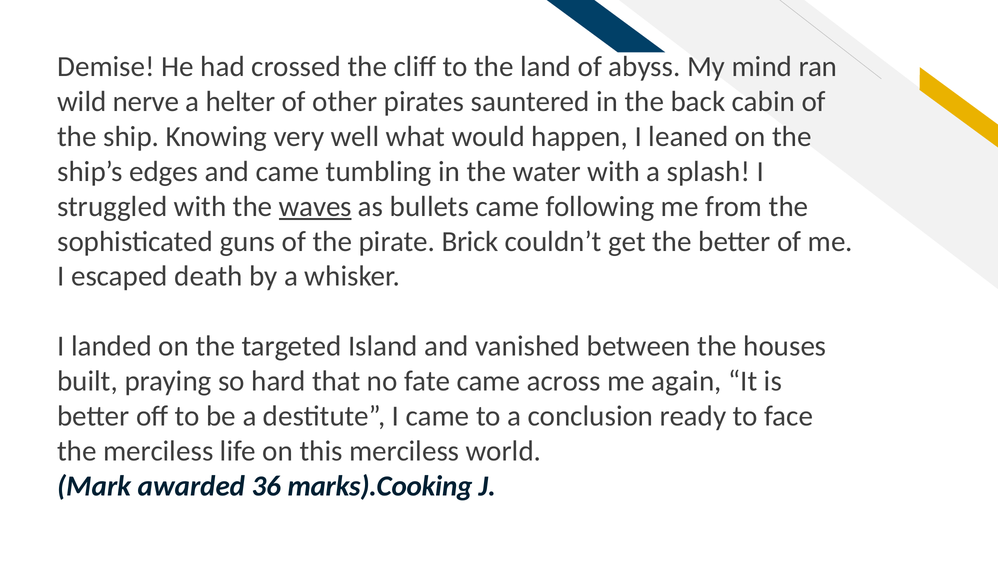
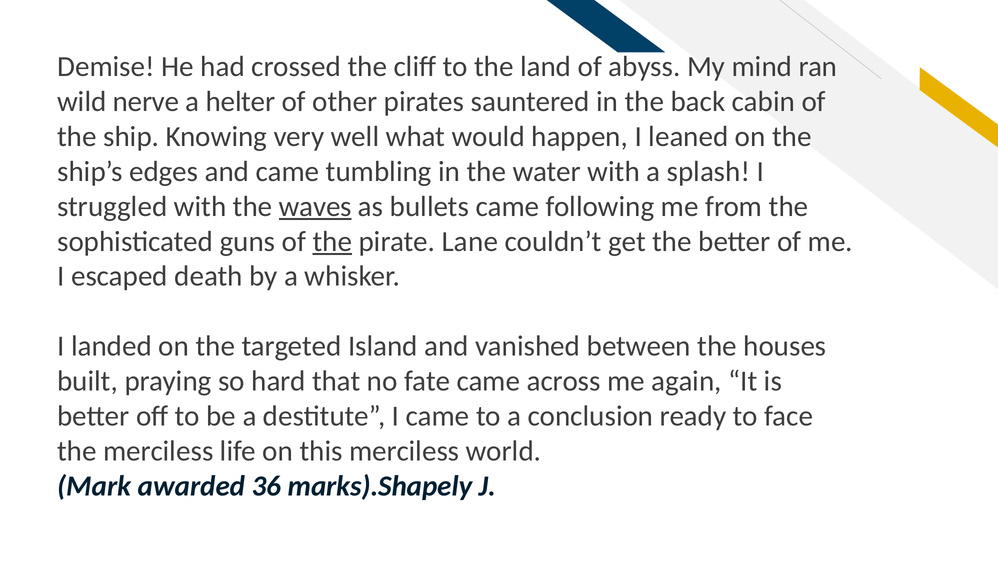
the underline: none -> present (332, 242)
Brick: Brick -> Lane (470, 242)
marks).Cooking: marks).Cooking -> marks).Shapely (380, 486)
